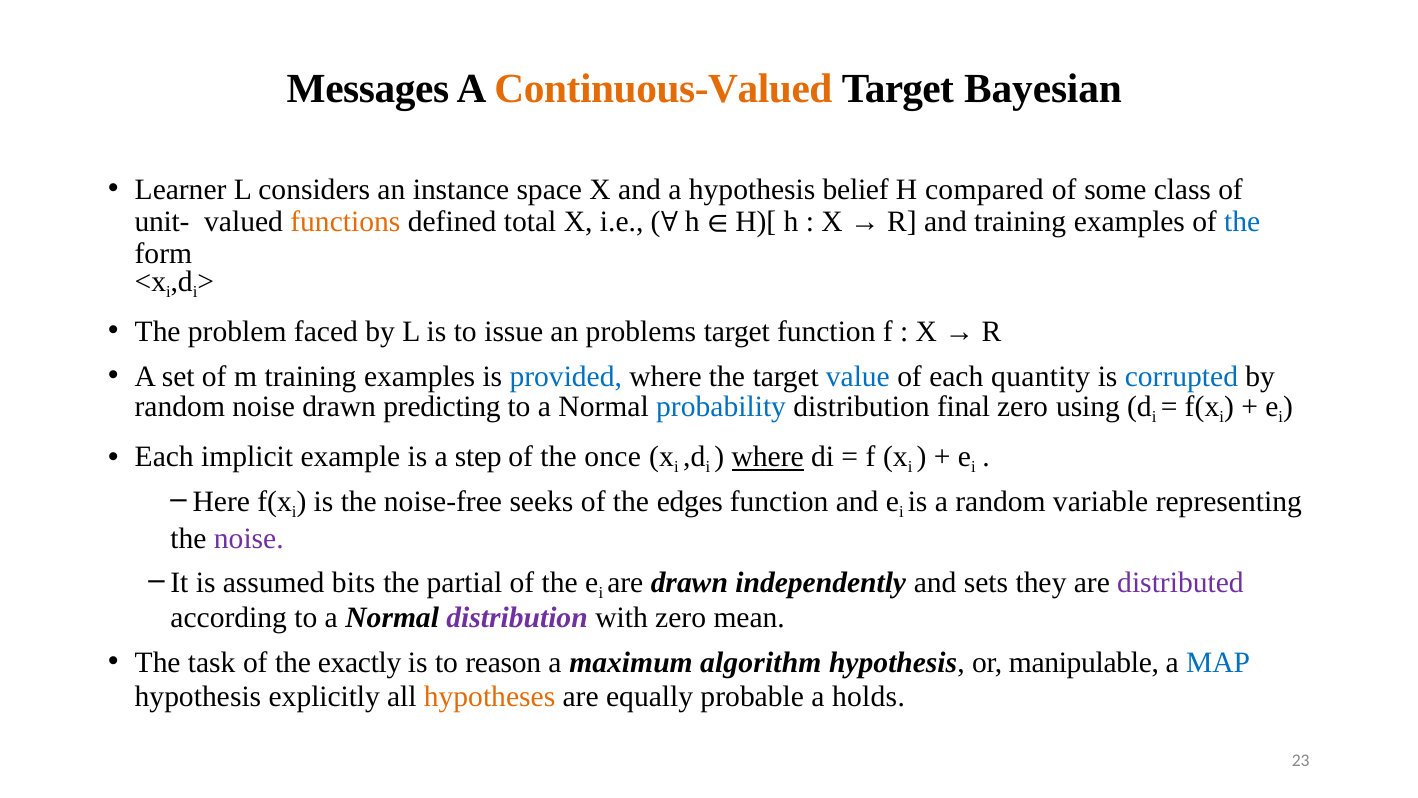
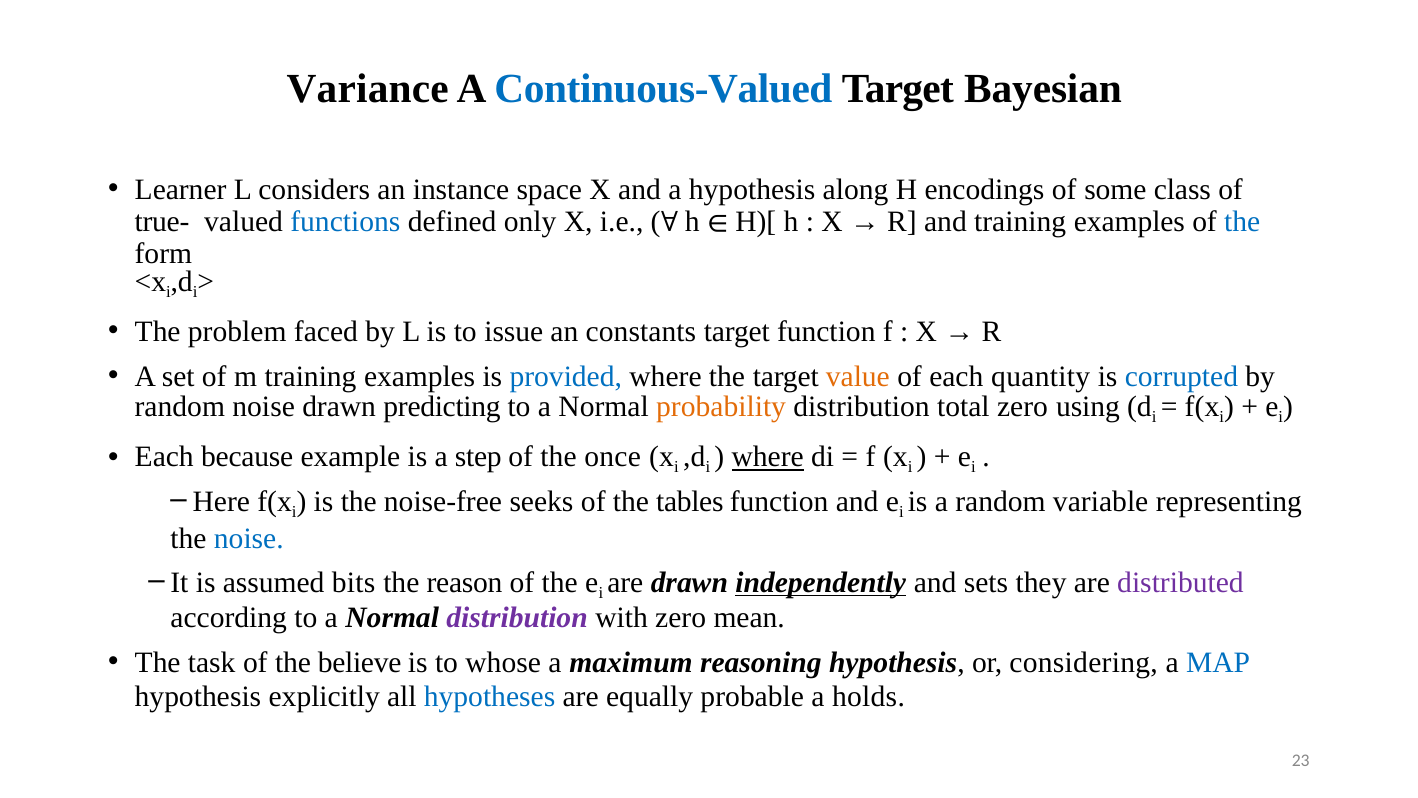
Messages: Messages -> Variance (368, 89)
Continuous-Valued colour: orange -> blue (663, 89)
belief: belief -> along (856, 190)
compared: compared -> encodings (984, 190)
unit-: unit- -> true- (162, 222)
functions colour: orange -> blue (345, 222)
total: total -> only (530, 222)
problems: problems -> constants (641, 332)
value colour: blue -> orange (858, 376)
probability colour: blue -> orange (721, 407)
final: final -> total (963, 407)
implicit: implicit -> because (247, 457)
edges: edges -> tables (690, 502)
noise colour: purple -> blue (249, 539)
partial: partial -> reason (465, 582)
independently underline: none -> present (821, 582)
exactly: exactly -> believe (360, 662)
reason: reason -> whose (503, 662)
algorithm: algorithm -> reasoning (761, 662)
manipulable: manipulable -> considering (1084, 662)
hypotheses colour: orange -> blue (490, 696)
